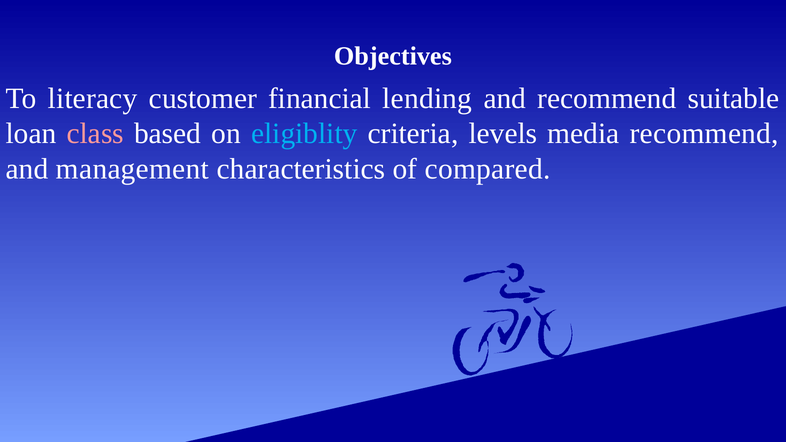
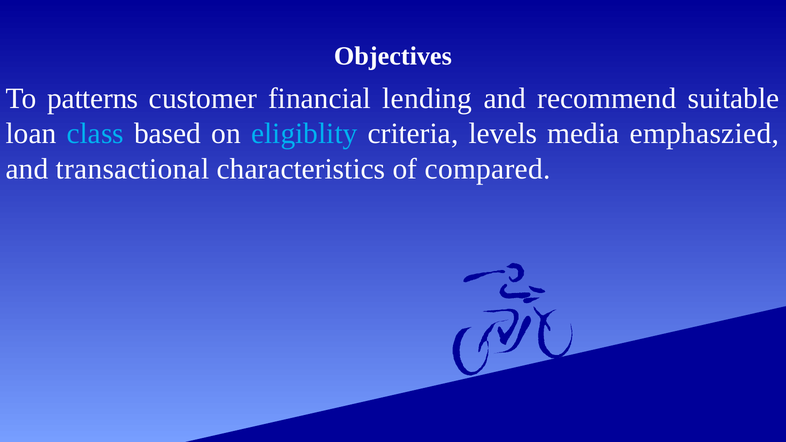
literacy: literacy -> patterns (93, 98)
class colour: pink -> light blue (95, 134)
media recommend: recommend -> emphaszied (704, 134)
management: management -> transactional (133, 169)
